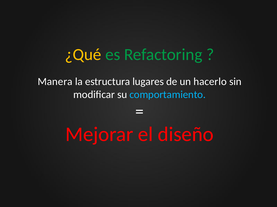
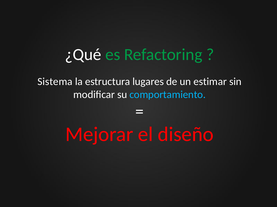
¿Qué colour: yellow -> white (83, 55)
Manera: Manera -> Sistema (55, 82)
hacerlo: hacerlo -> estimar (210, 82)
